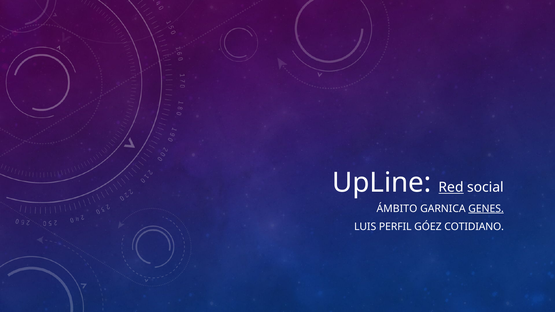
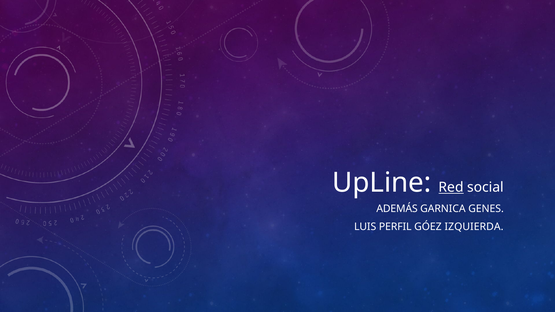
ÁMBITO: ÁMBITO -> ADEMÁS (397, 209)
GENES underline: present -> none (486, 209)
COTIDIANO: COTIDIANO -> IZQUIERDA (474, 227)
